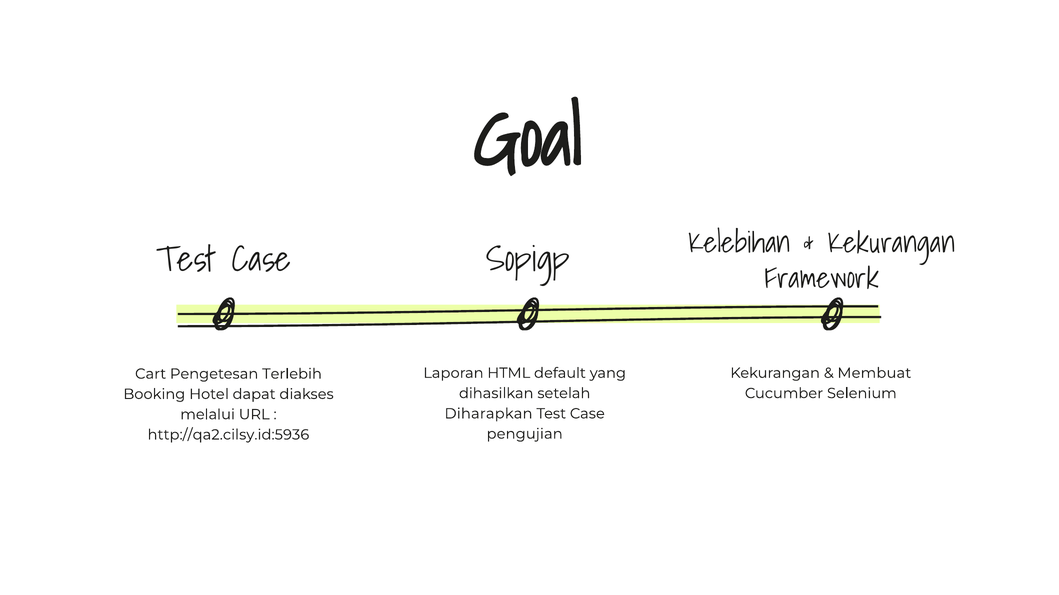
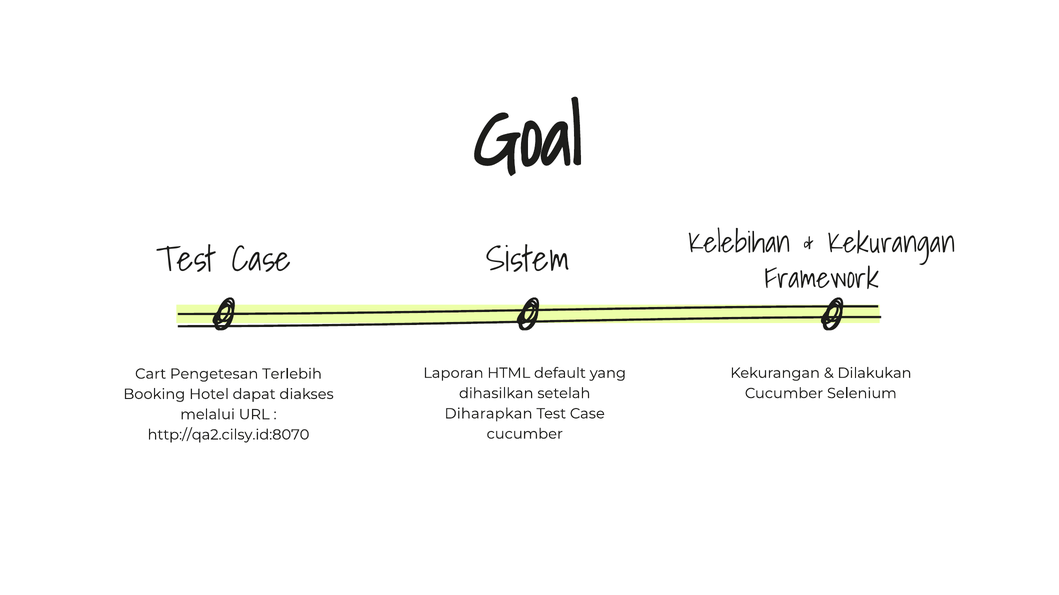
Sopigp: Sopigp -> Sistem (528, 260)
Membuat: Membuat -> Dilakukan (874, 373)
pengujian: pengujian -> cucumber (525, 434)
http://qa2.cilsy.id:5936: http://qa2.cilsy.id:5936 -> http://qa2.cilsy.id:8070 (228, 435)
